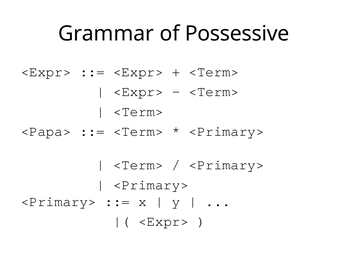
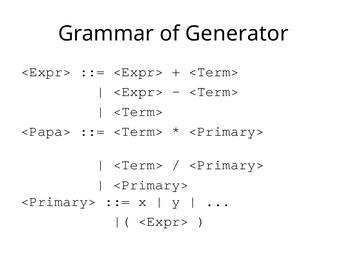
Possessive: Possessive -> Generator (237, 34)
